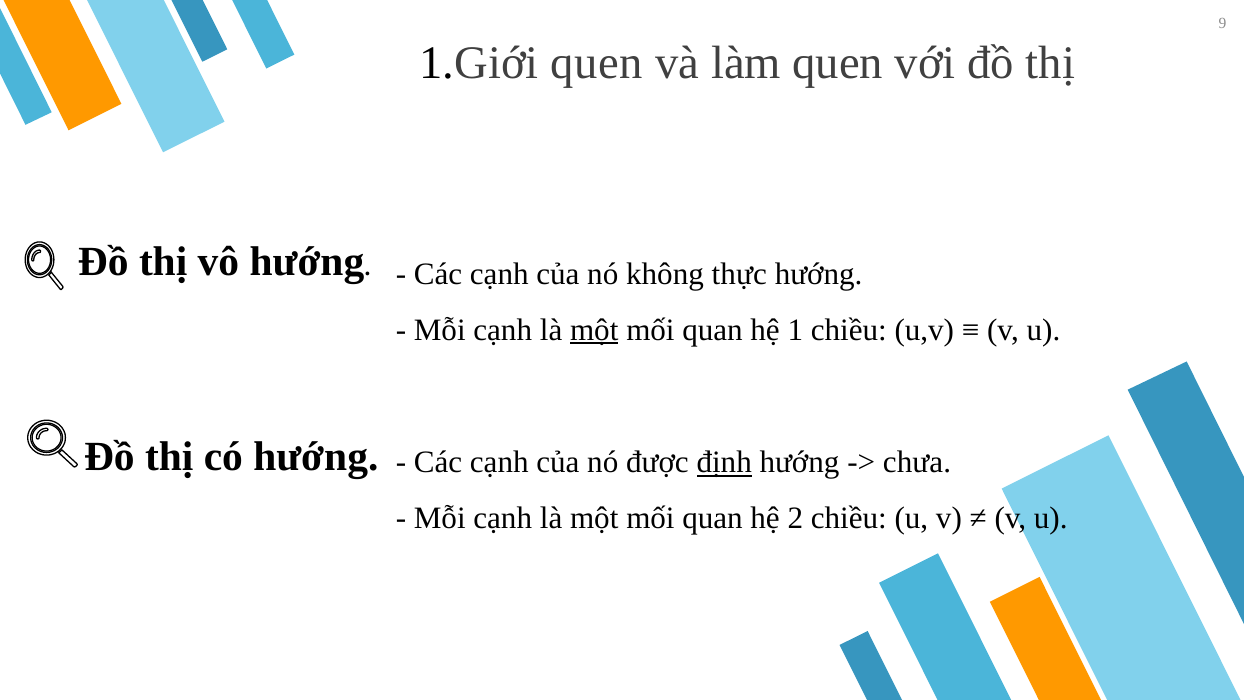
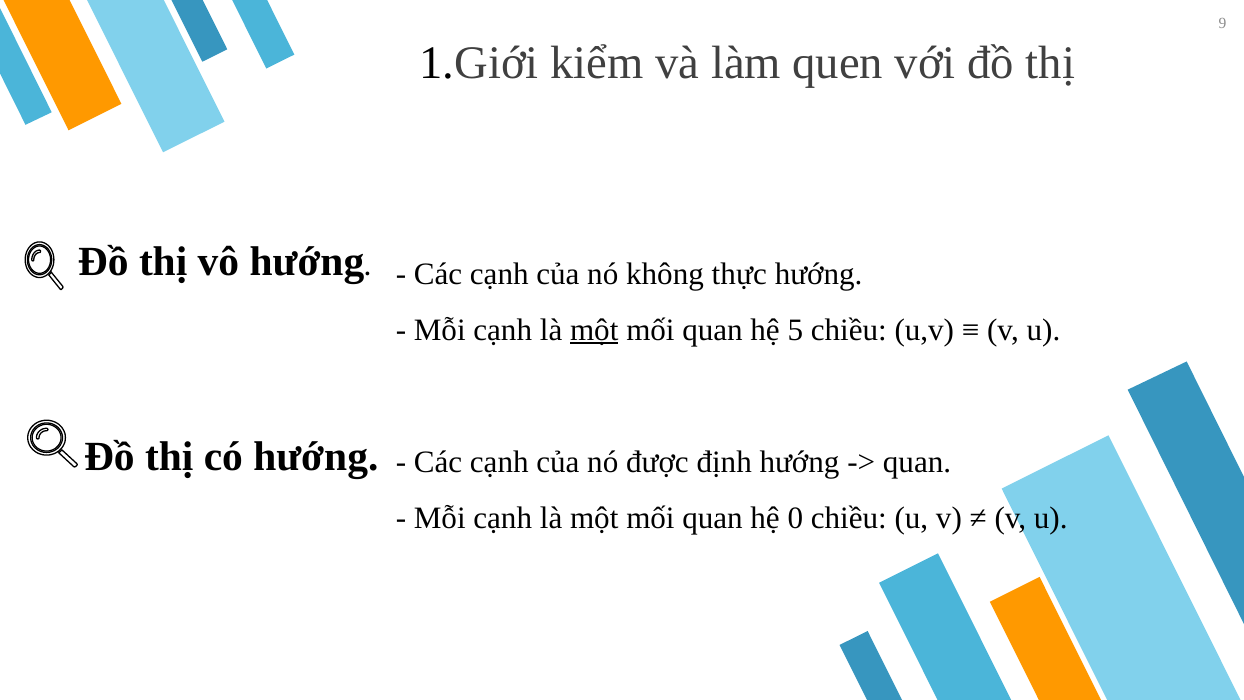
1.Giới quen: quen -> kiểm (597, 63)
1: 1 -> 5 (795, 330)
định underline: present -> none (724, 463)
chưa: chưa -> quan (917, 463)
2: 2 -> 0 (795, 518)
